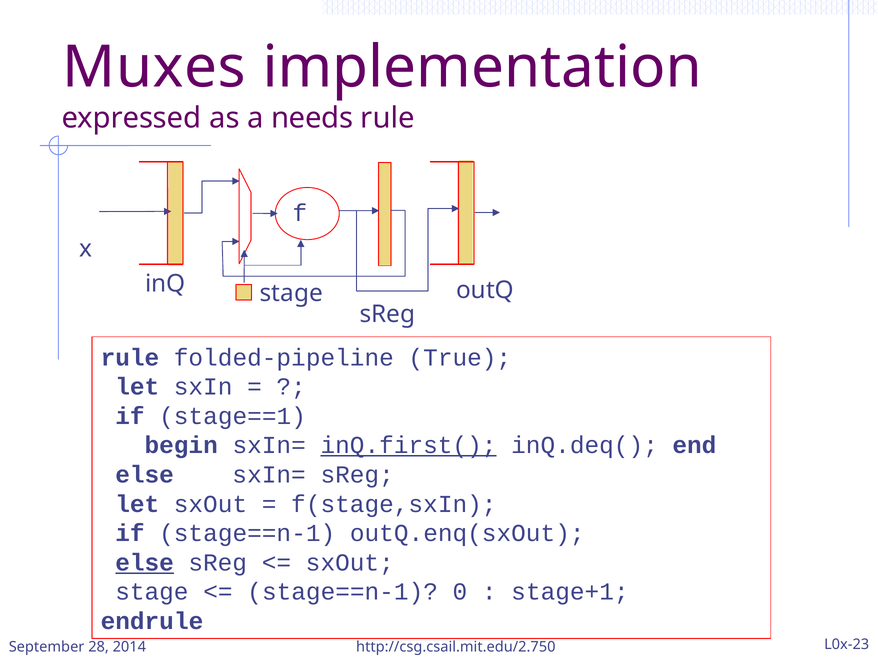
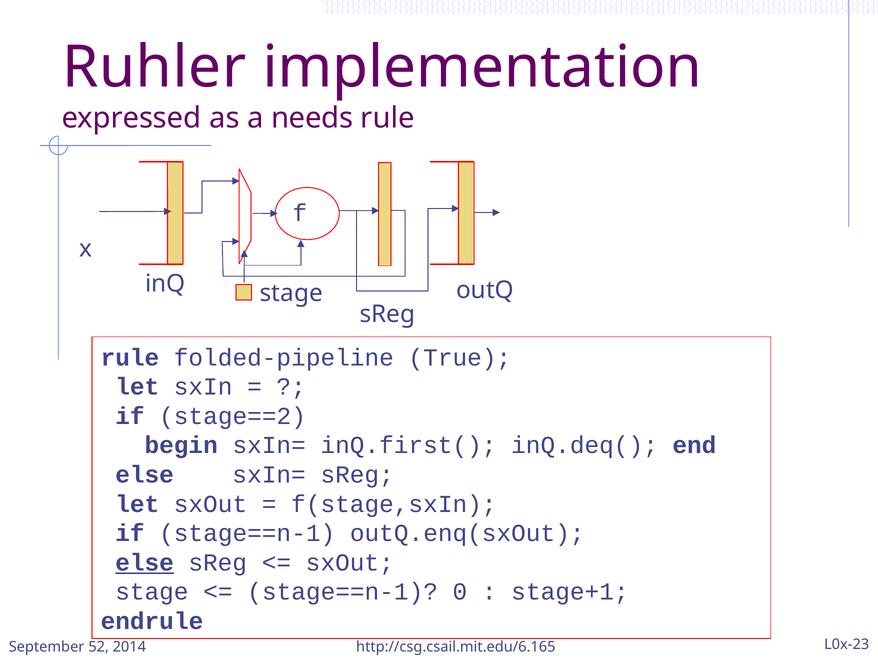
Muxes: Muxes -> Ruhler (154, 67)
stage==1: stage==1 -> stage==2 (233, 416)
inQ.first( underline: present -> none (408, 445)
28: 28 -> 52 (99, 646)
http://csg.csail.mit.edu/2.750: http://csg.csail.mit.edu/2.750 -> http://csg.csail.mit.edu/6.165 (456, 646)
